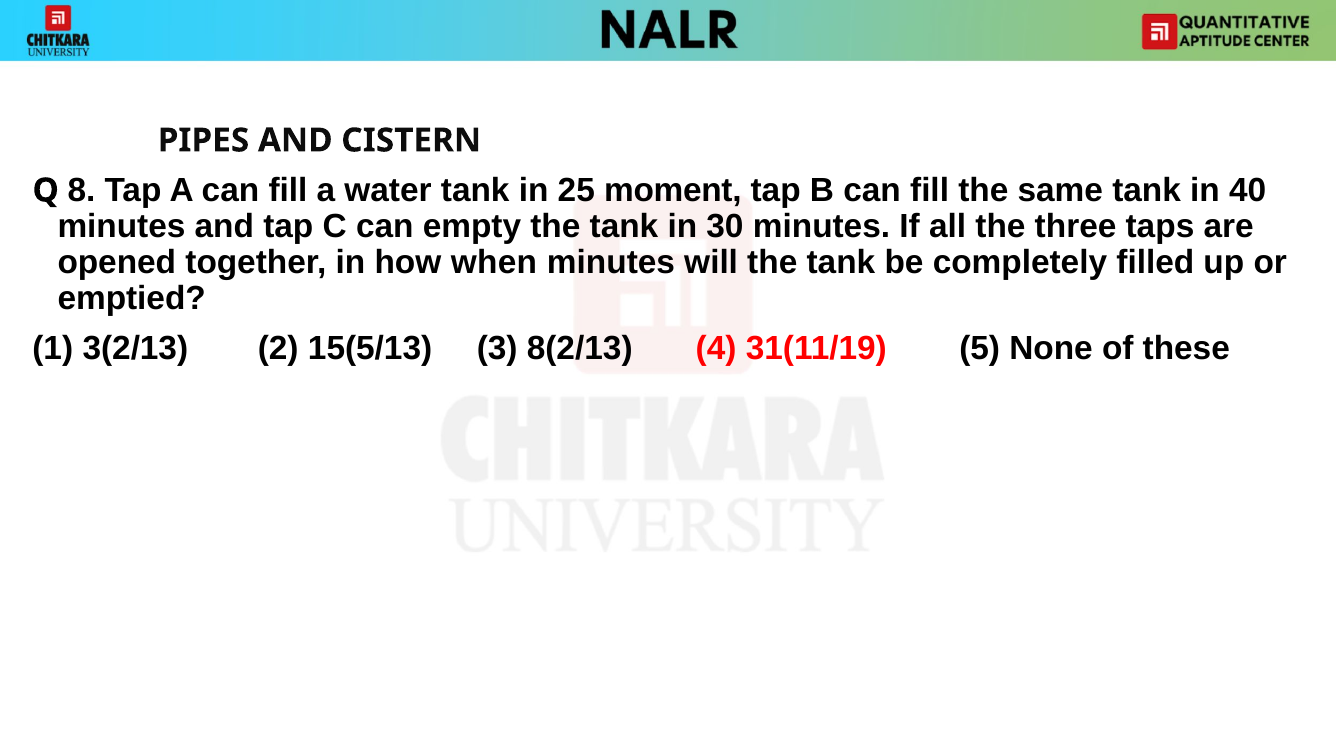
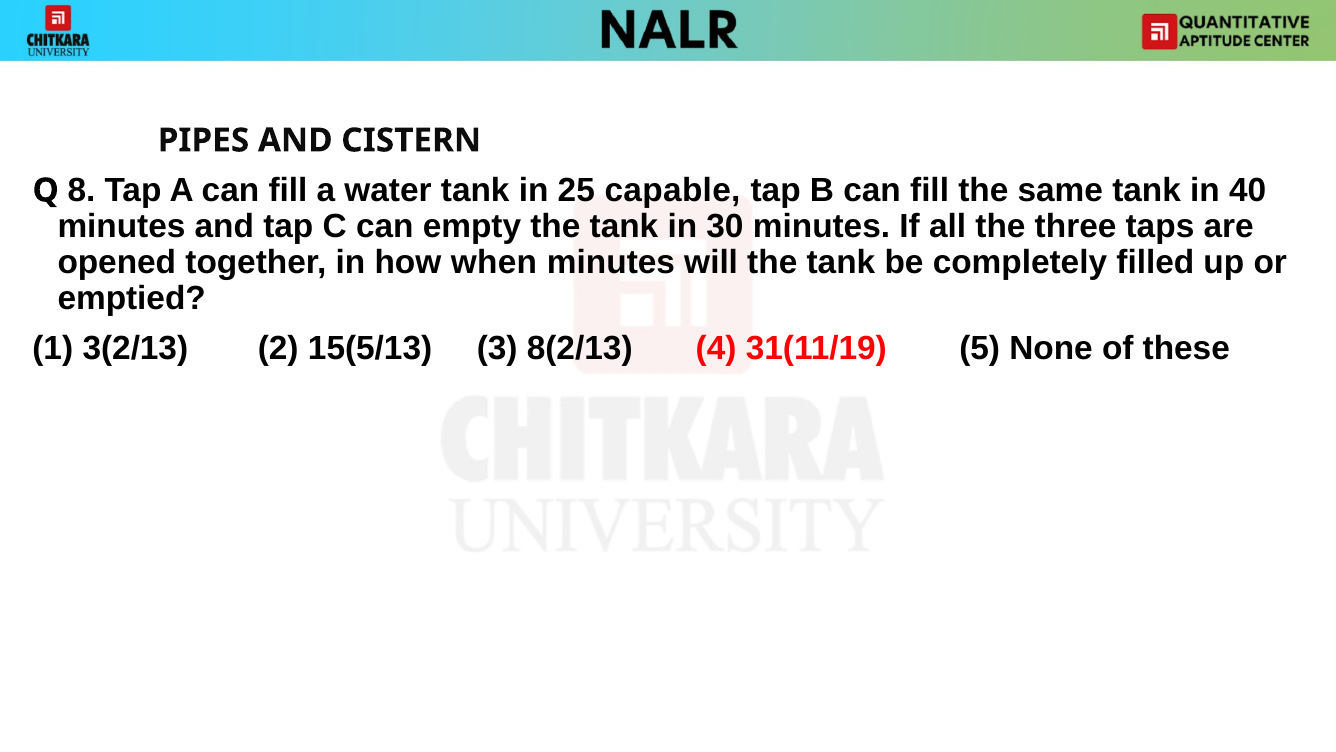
moment: moment -> capable (673, 190)
